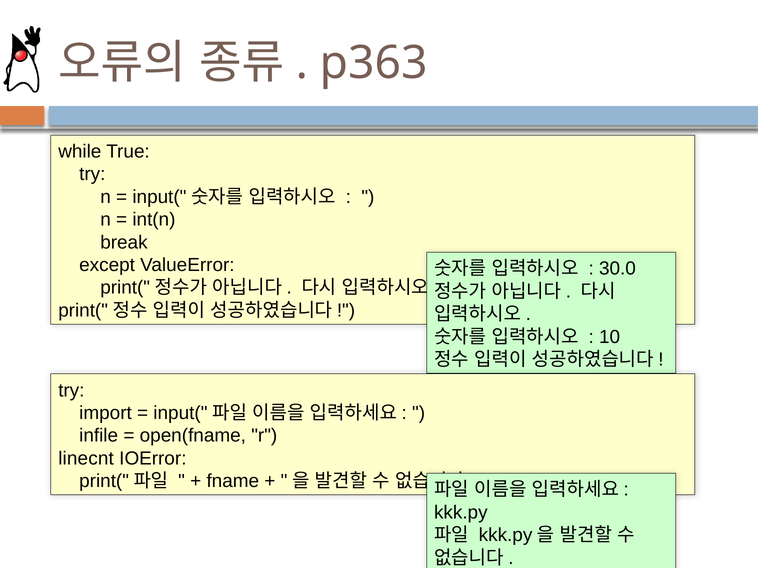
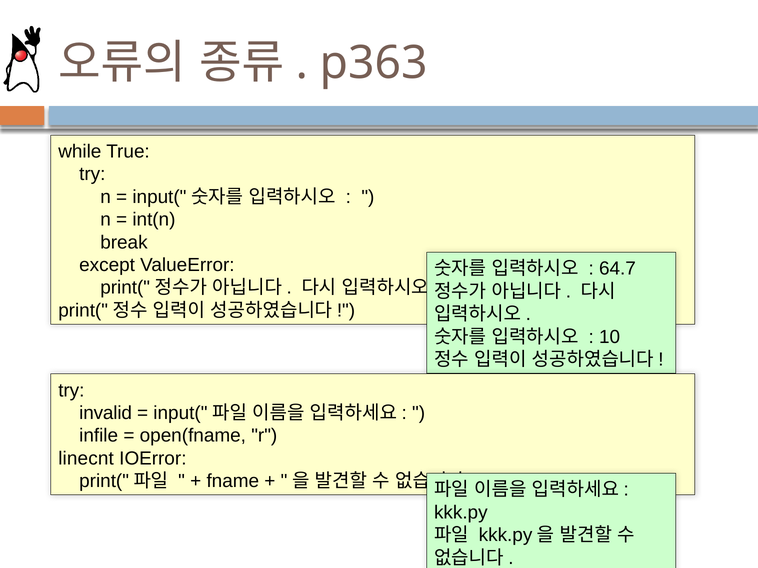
30.0: 30.0 -> 64.7 (617, 269)
import: import -> invalid (106, 413)
